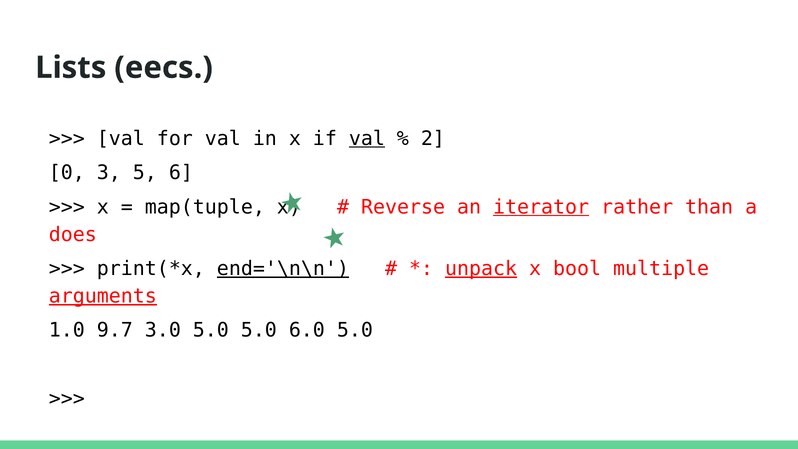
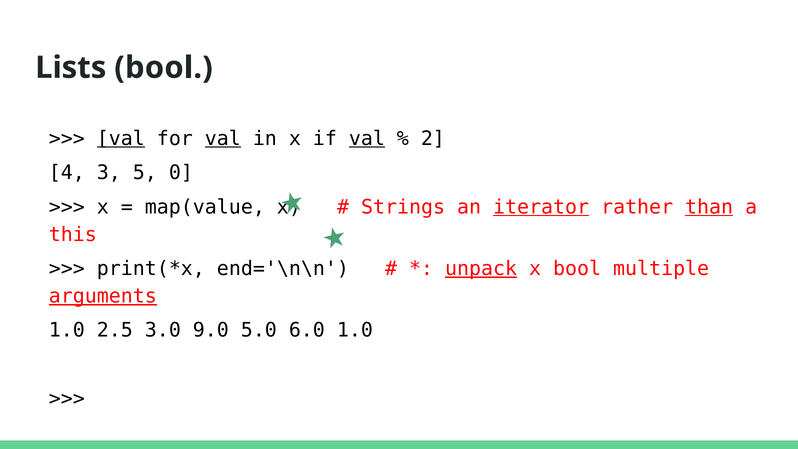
Lists eecs: eecs -> bool (164, 68)
val underline: none -> present (121, 139)
val underline: none -> present (223, 139)
0: 0 -> 4 (67, 173)
6: 6 -> 0 (181, 173)
map(tuple: map(tuple -> map(value (205, 207)
Reverse: Reverse -> Strings (403, 207)
than underline: none -> present (709, 207)
does: does -> this (73, 234)
end='\n\n underline: present -> none (283, 269)
9.7: 9.7 -> 2.5 (115, 330)
3.0 5.0: 5.0 -> 9.0 (211, 330)
6.0 5.0: 5.0 -> 1.0 (355, 330)
